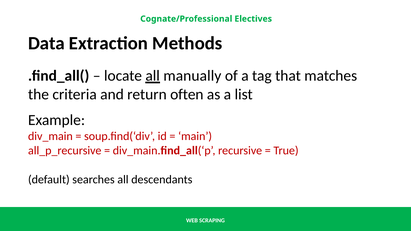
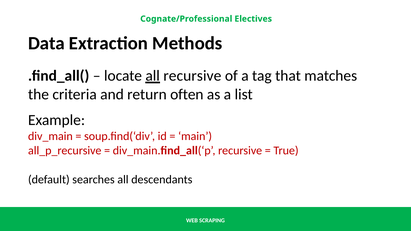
manually: manually -> recursive (192, 76)
